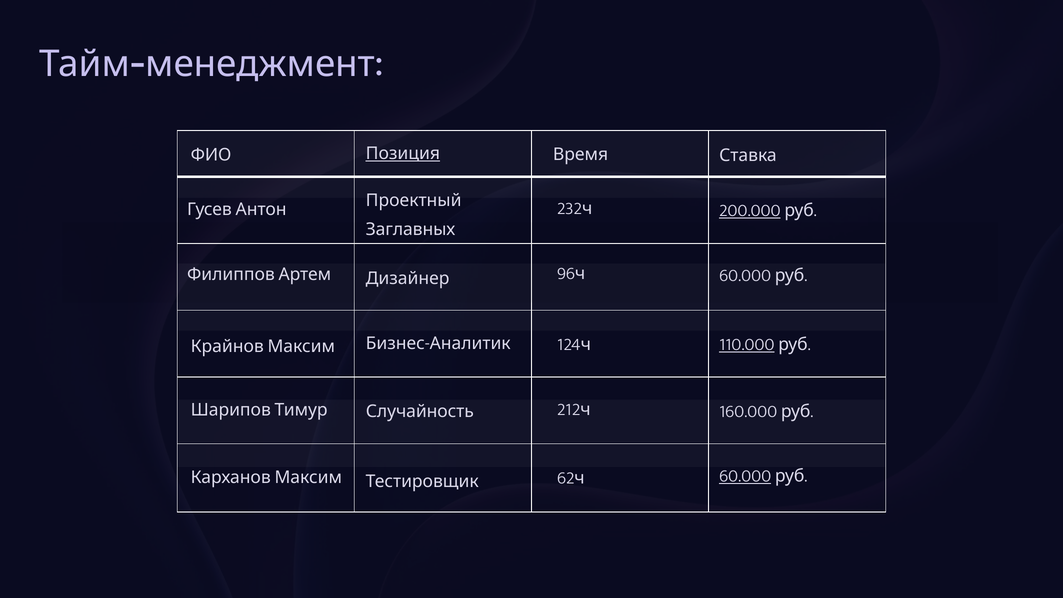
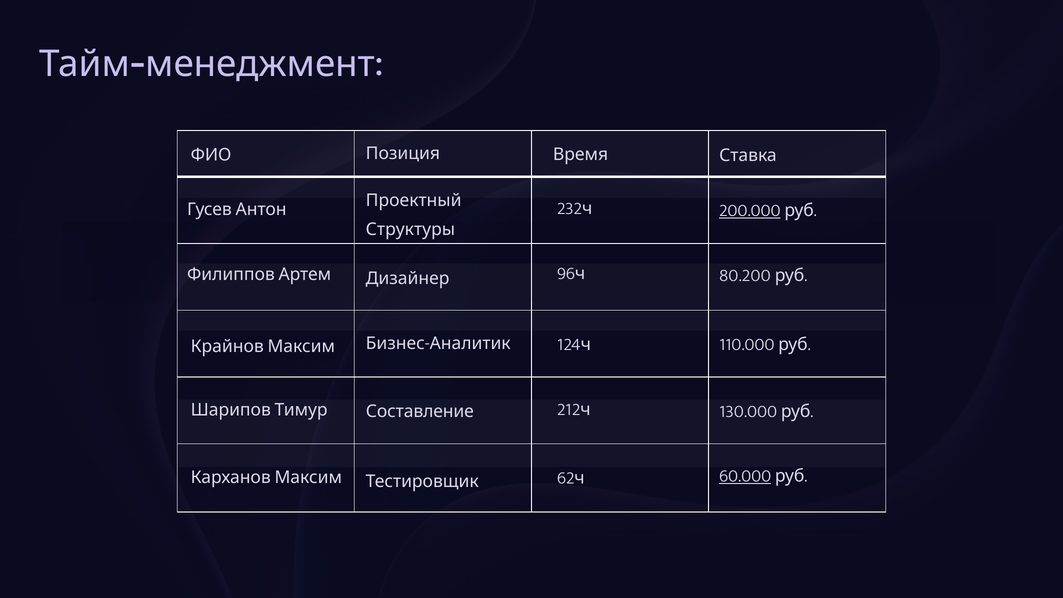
Позиция underline: present -> none (403, 153)
Заглавных: Заглавных -> Структуры (410, 229)
60.000: 60.000 -> 80.200 (745, 275)
110.000 underline: present -> none (747, 344)
Случайность: Случайность -> Составление (420, 411)
160.000: 160.000 -> 130.000 (748, 411)
